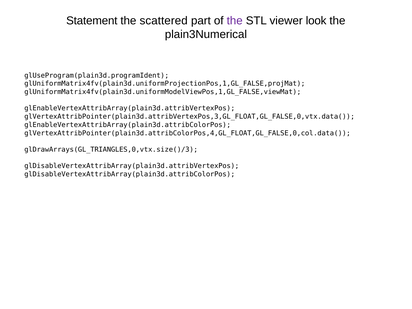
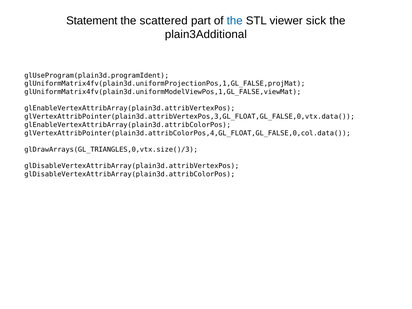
the colour: purple -> blue (235, 21)
look: look -> sick (316, 21)
plain3Numerical: plain3Numerical -> plain3Additional (206, 34)
